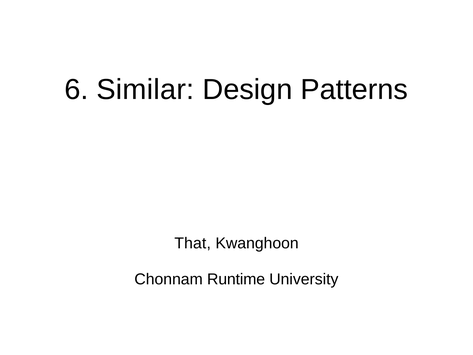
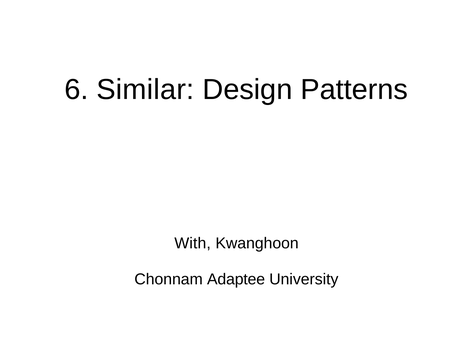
That: That -> With (193, 243)
Runtime: Runtime -> Adaptee (236, 279)
